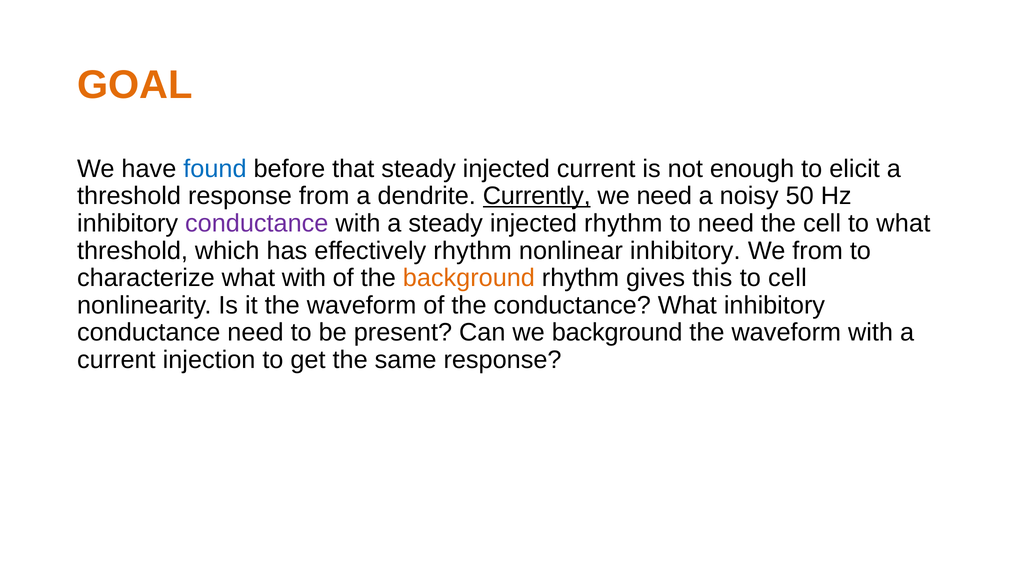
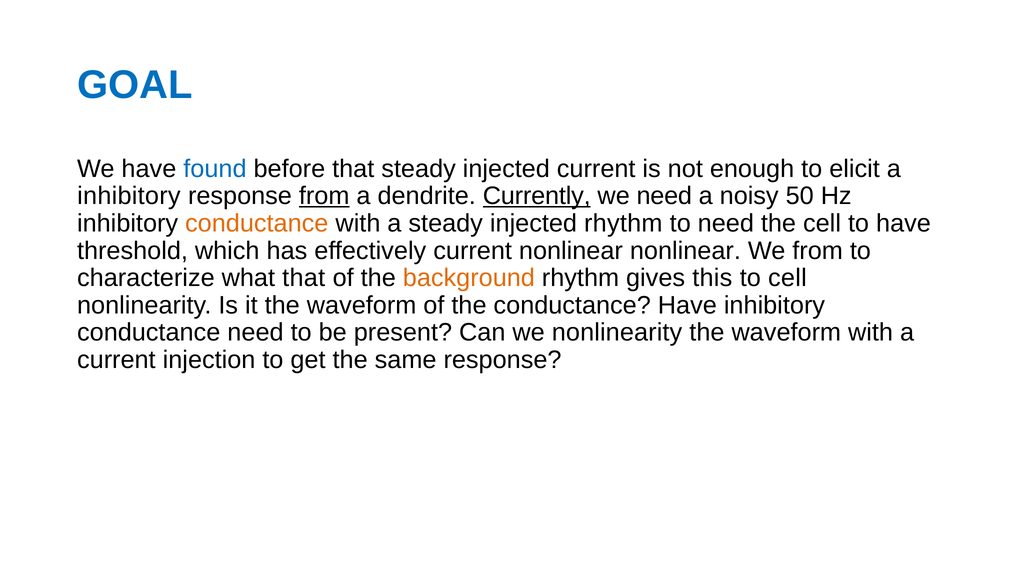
GOAL colour: orange -> blue (135, 85)
threshold: threshold -> inhibitory (129, 196)
from underline: none -> present (324, 196)
conductance colour: purple -> orange (257, 223)
to what: what -> have (903, 223)
effectively rhythm: rhythm -> current (473, 251)
nonlinear inhibitory: inhibitory -> nonlinear (685, 251)
what with: with -> that (304, 278)
conductance What: What -> Have (687, 305)
we background: background -> nonlinearity (617, 332)
